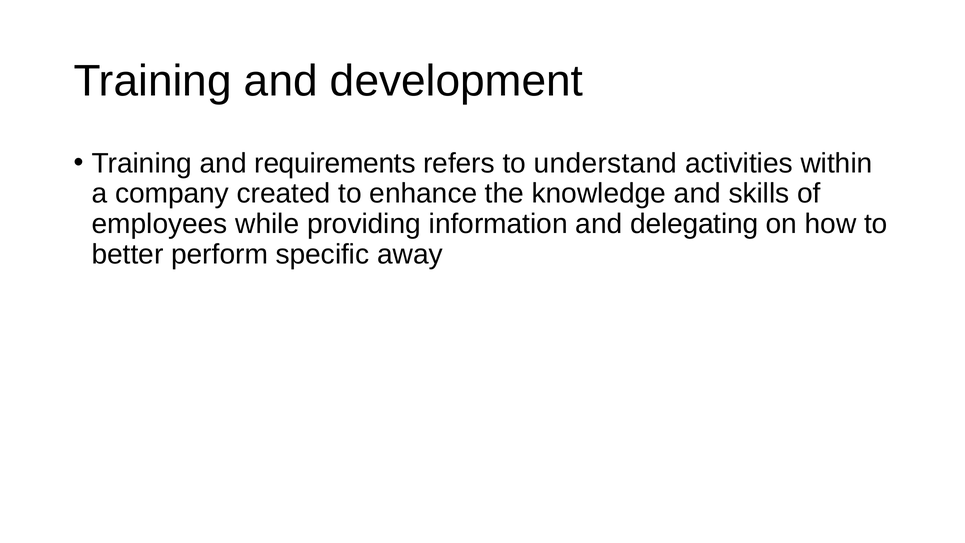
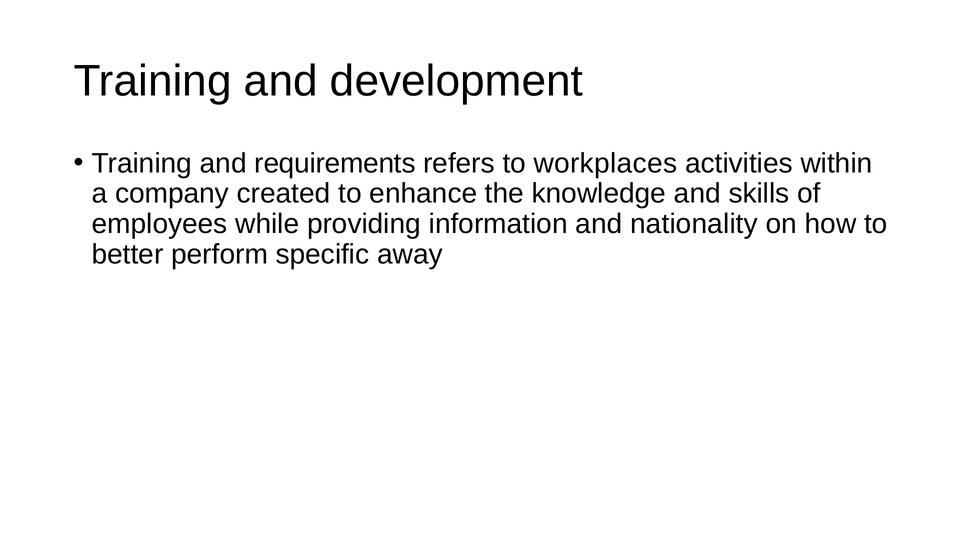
understand: understand -> workplaces (605, 163)
delegating: delegating -> nationality (694, 224)
